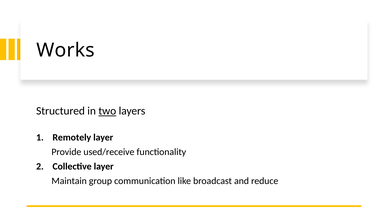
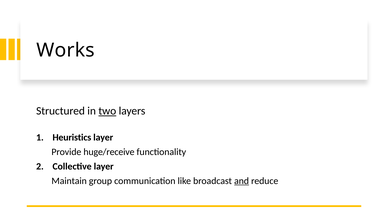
Remotely: Remotely -> Heuristics (72, 138)
used/receive: used/receive -> huge/receive (109, 152)
and underline: none -> present (242, 181)
